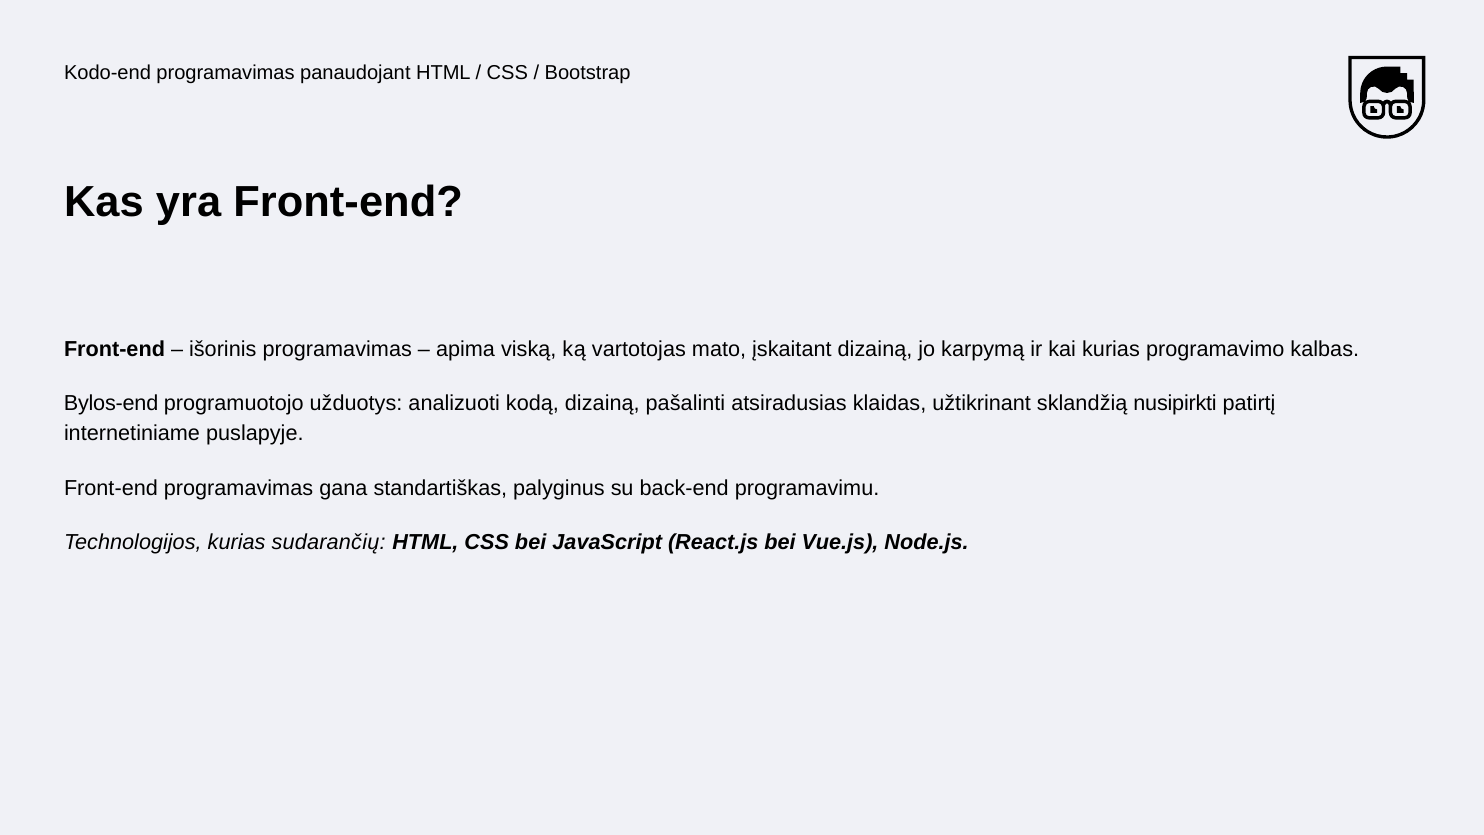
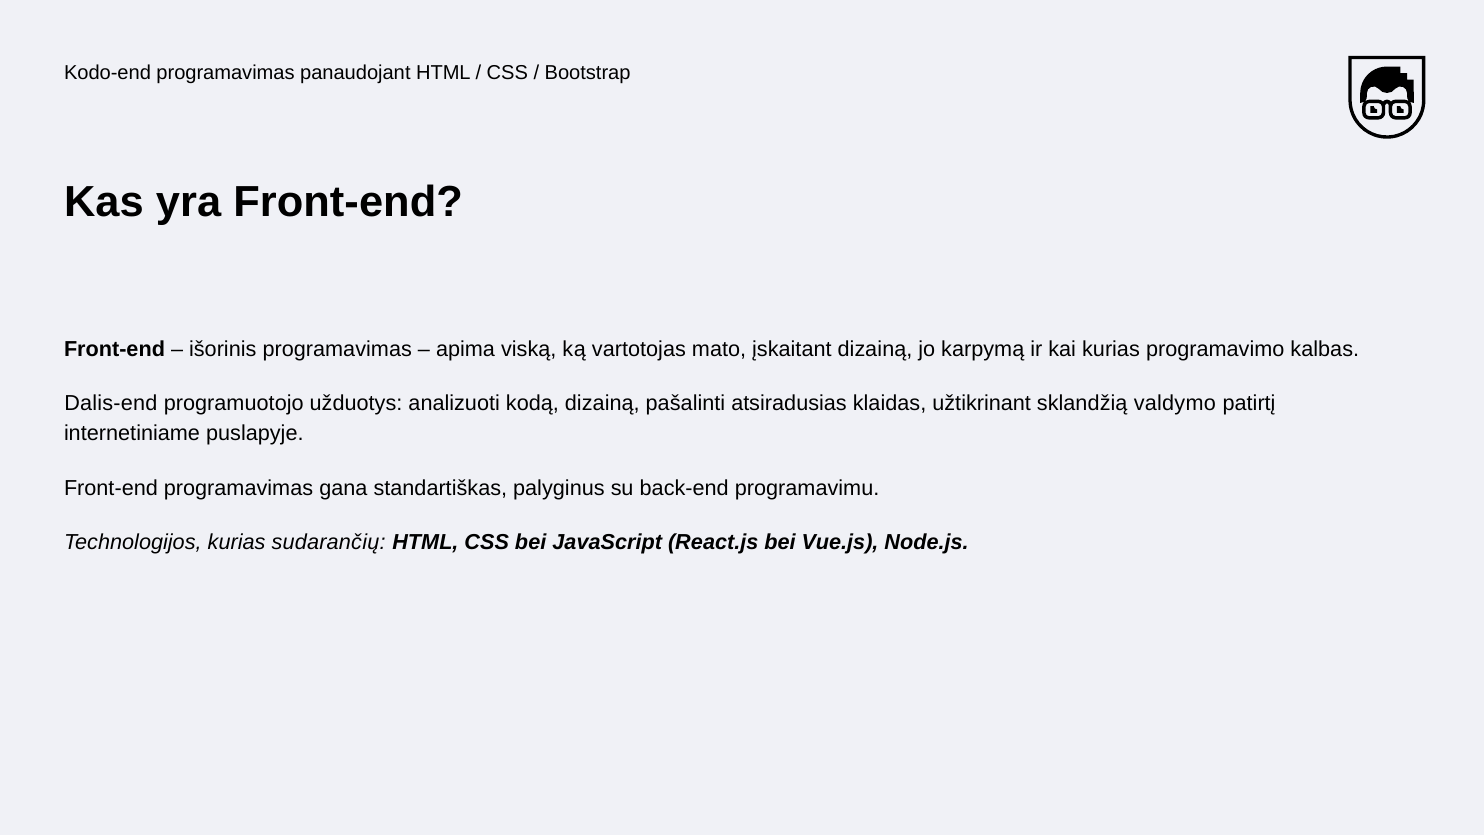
Bylos-end: Bylos-end -> Dalis-end (111, 404)
nusipirkti: nusipirkti -> valdymo (1175, 404)
